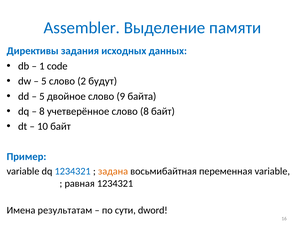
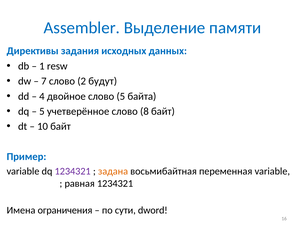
code: code -> resw (57, 66)
5: 5 -> 7 (44, 81)
5: 5 -> 4 (42, 96)
слово 9: 9 -> 5 (121, 96)
8: 8 -> 5 (42, 111)
1234321 colour: blue -> purple (73, 171)
результатам: результатам -> ограничения (65, 210)
